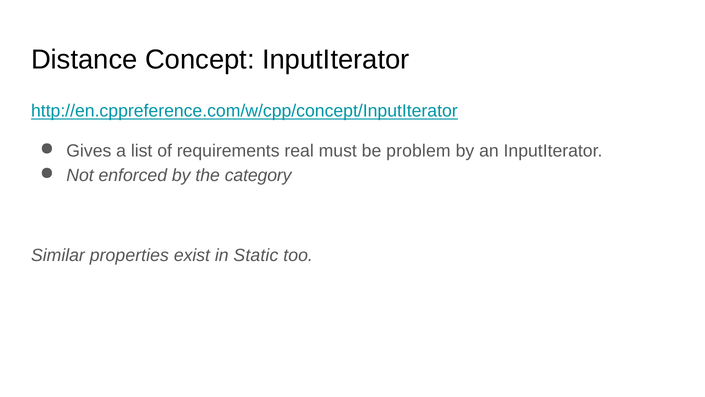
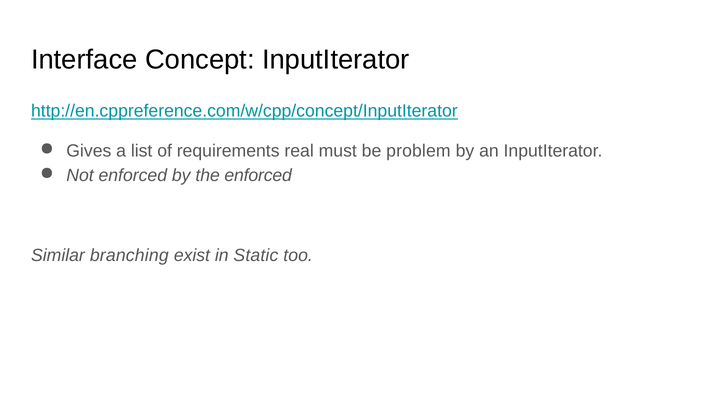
Distance: Distance -> Interface (84, 60)
the category: category -> enforced (258, 175)
properties: properties -> branching (129, 255)
